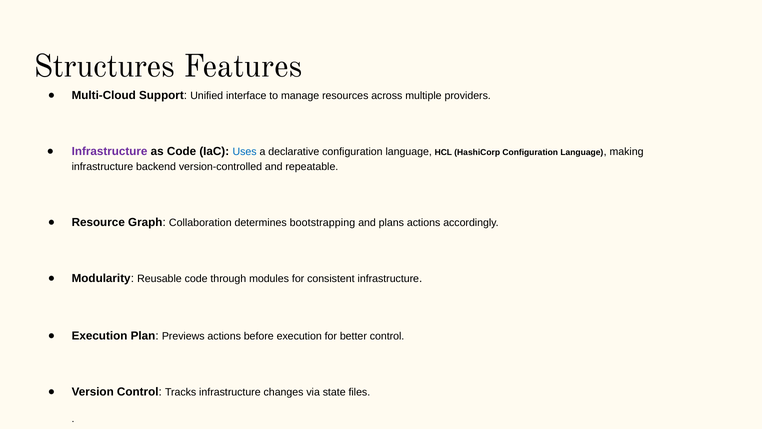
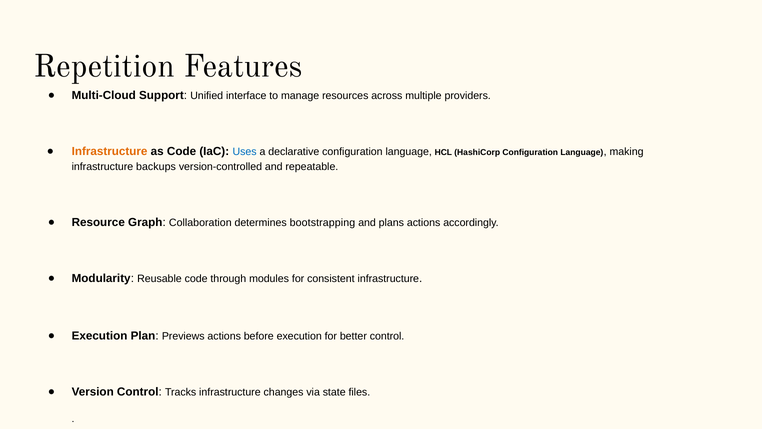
Structures: Structures -> Repetition (104, 66)
Infrastructure colour: purple -> orange (110, 151)
backend: backend -> backups (156, 167)
